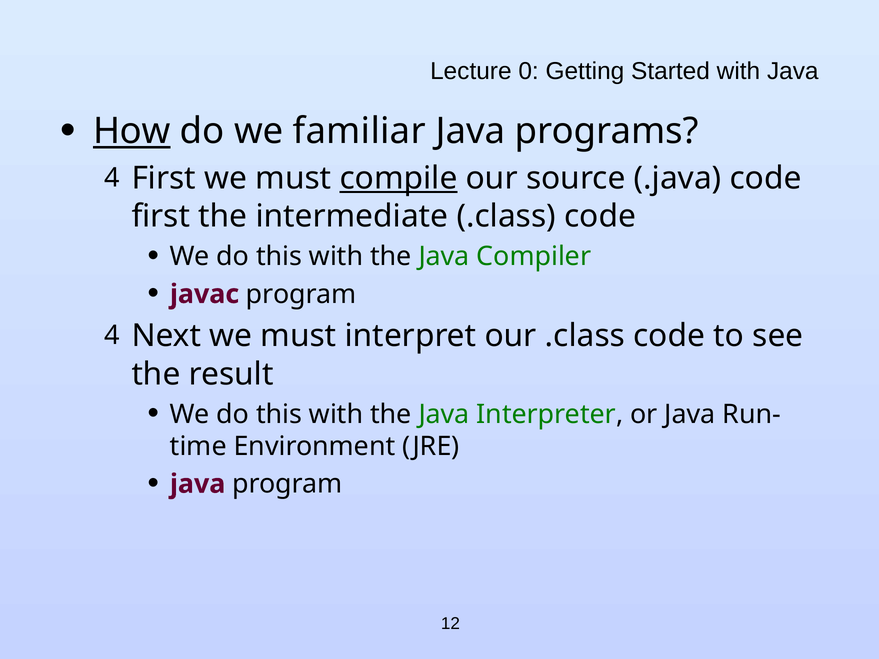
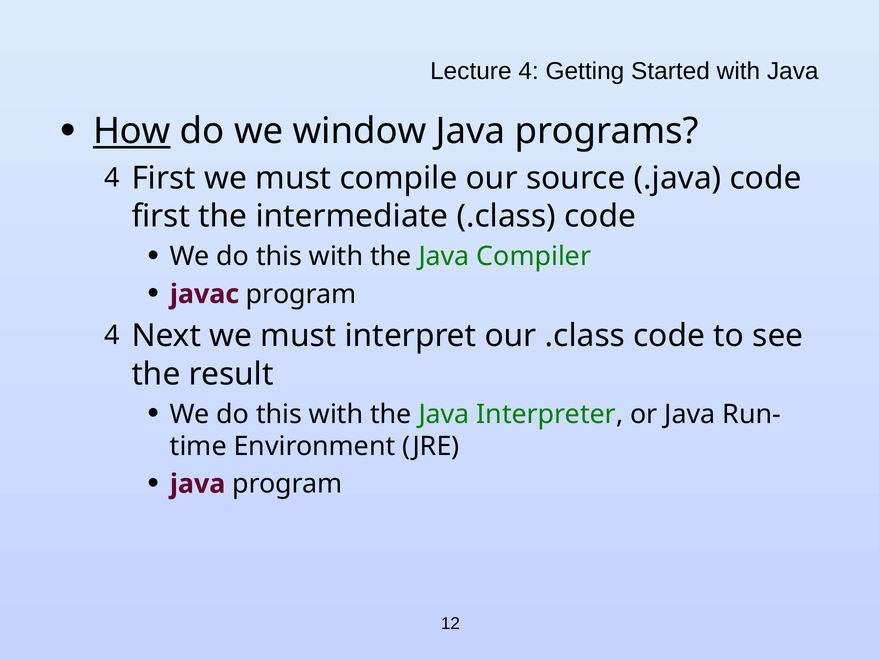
Lecture 0: 0 -> 4 (529, 71)
familiar: familiar -> window (360, 131)
compile underline: present -> none (399, 178)
